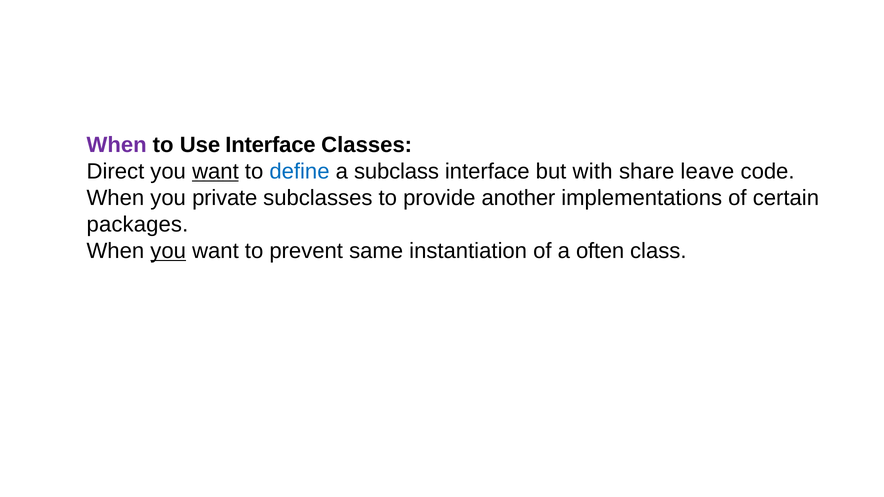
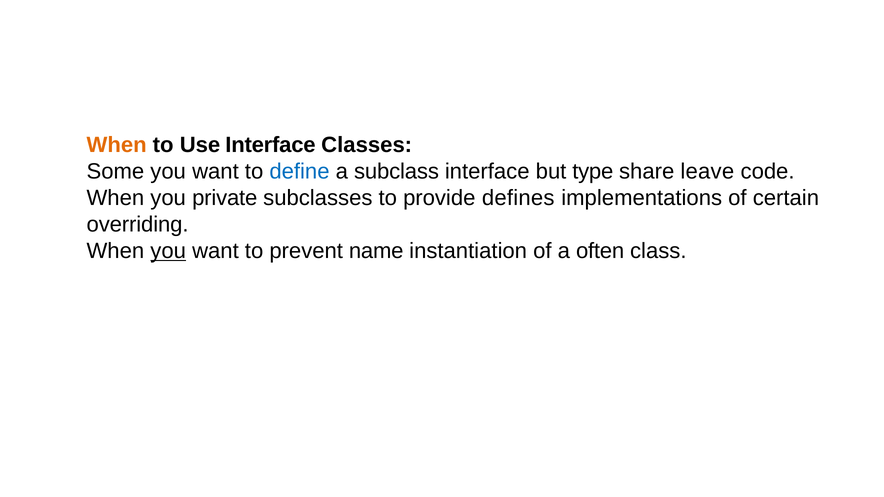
When colour: purple -> orange (117, 145)
Direct: Direct -> Some (115, 172)
want underline: present -> none (215, 172)
with: with -> type (593, 172)
another: another -> defines (518, 198)
packages: packages -> overriding (138, 225)
same: same -> name (376, 251)
